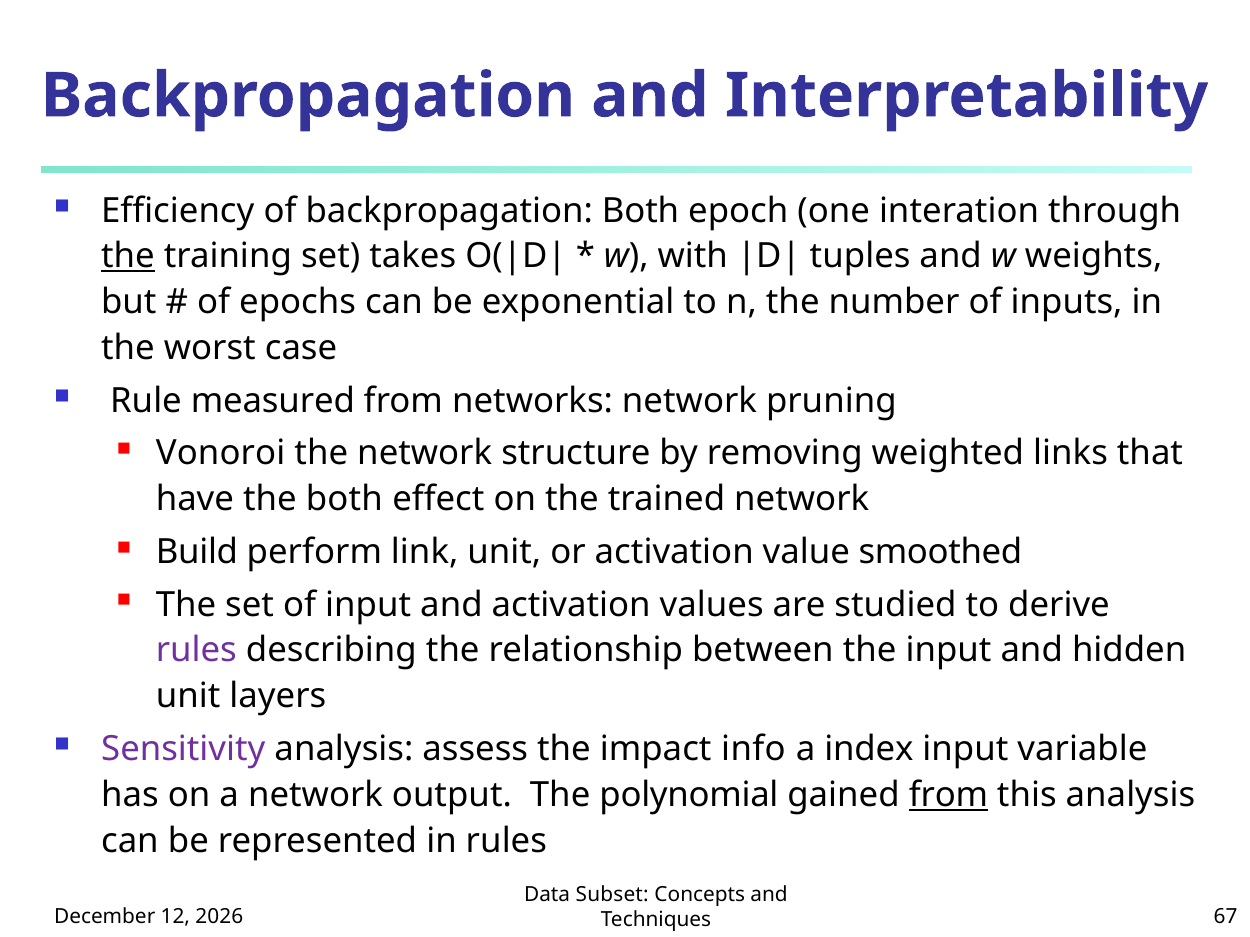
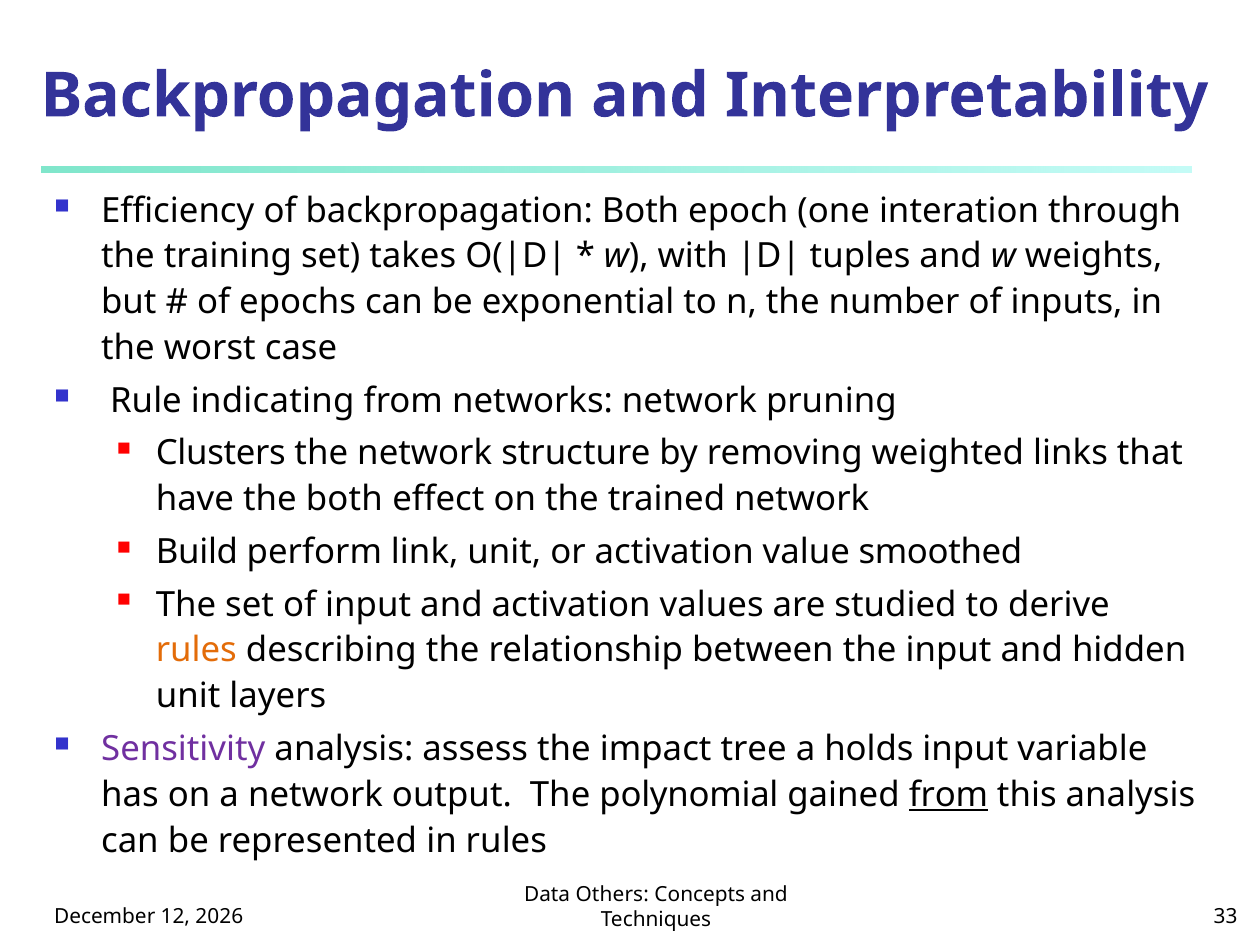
the underline: present -> none (128, 257)
measured: measured -> indicating (273, 401)
Vonoroi: Vonoroi -> Clusters (221, 454)
rules colour: purple -> orange (196, 651)
info: info -> tree (754, 749)
index: index -> holds (869, 749)
Subset: Subset -> Others (612, 895)
67: 67 -> 33 (1226, 917)
